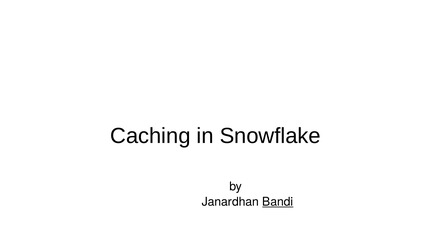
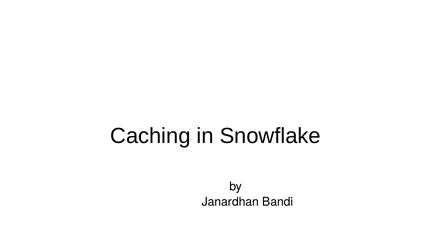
Bandi underline: present -> none (278, 201)
